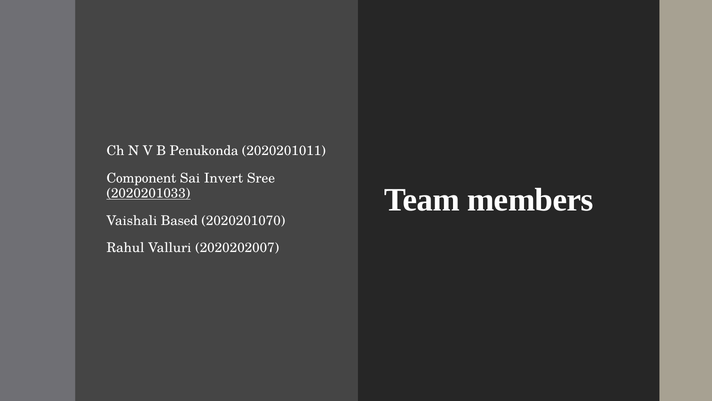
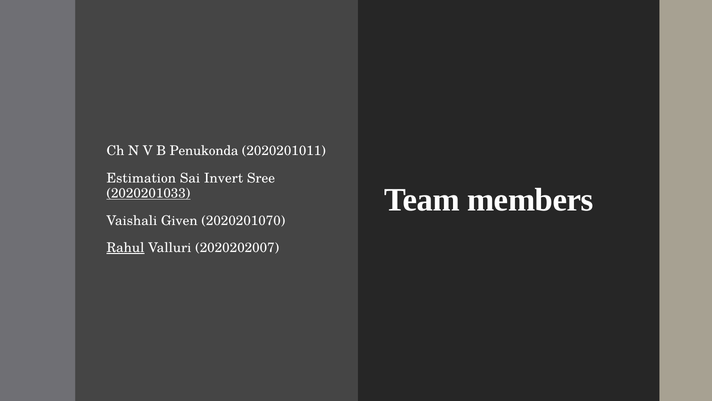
Component: Component -> Estimation (141, 178)
Based: Based -> Given (179, 220)
Rahul underline: none -> present (125, 247)
